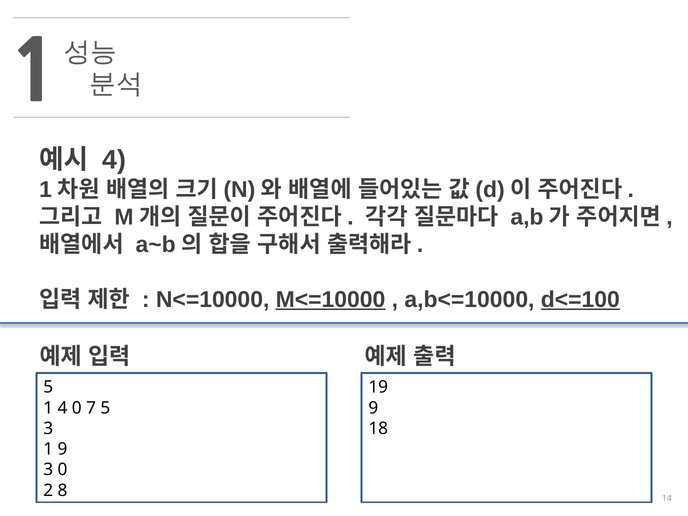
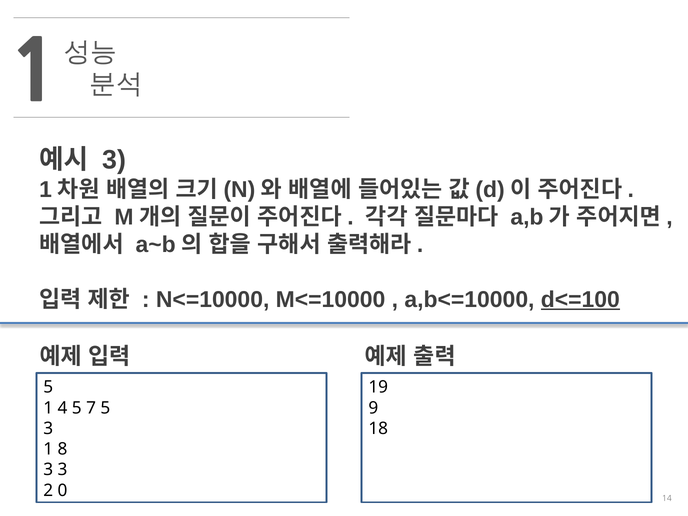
4: 4 -> 3 (114, 160)
M<=10000 underline: present -> none (331, 300)
4 0: 0 -> 5 (77, 408)
1 9: 9 -> 8 (62, 449)
3 0: 0 -> 3 (62, 470)
8: 8 -> 0 (62, 490)
